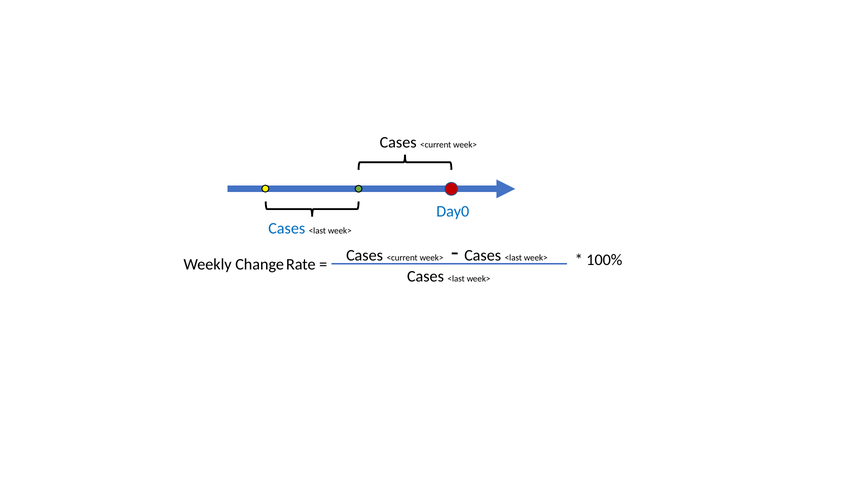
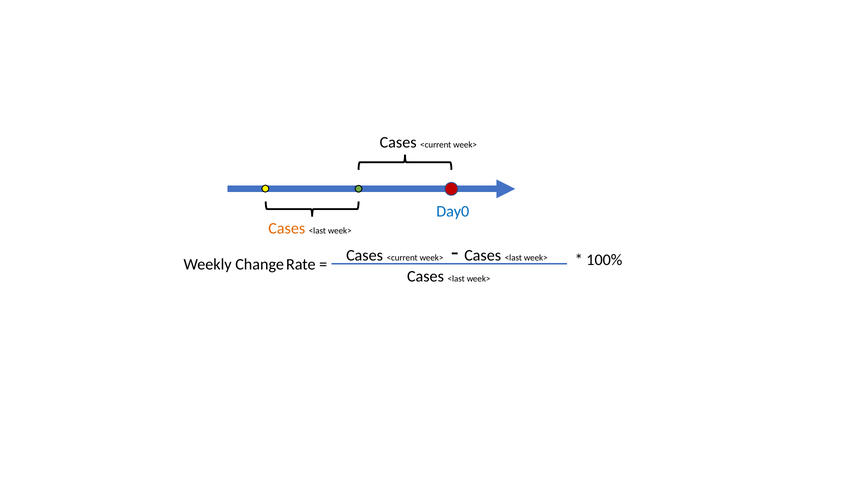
Cases colour: blue -> orange (287, 228)
